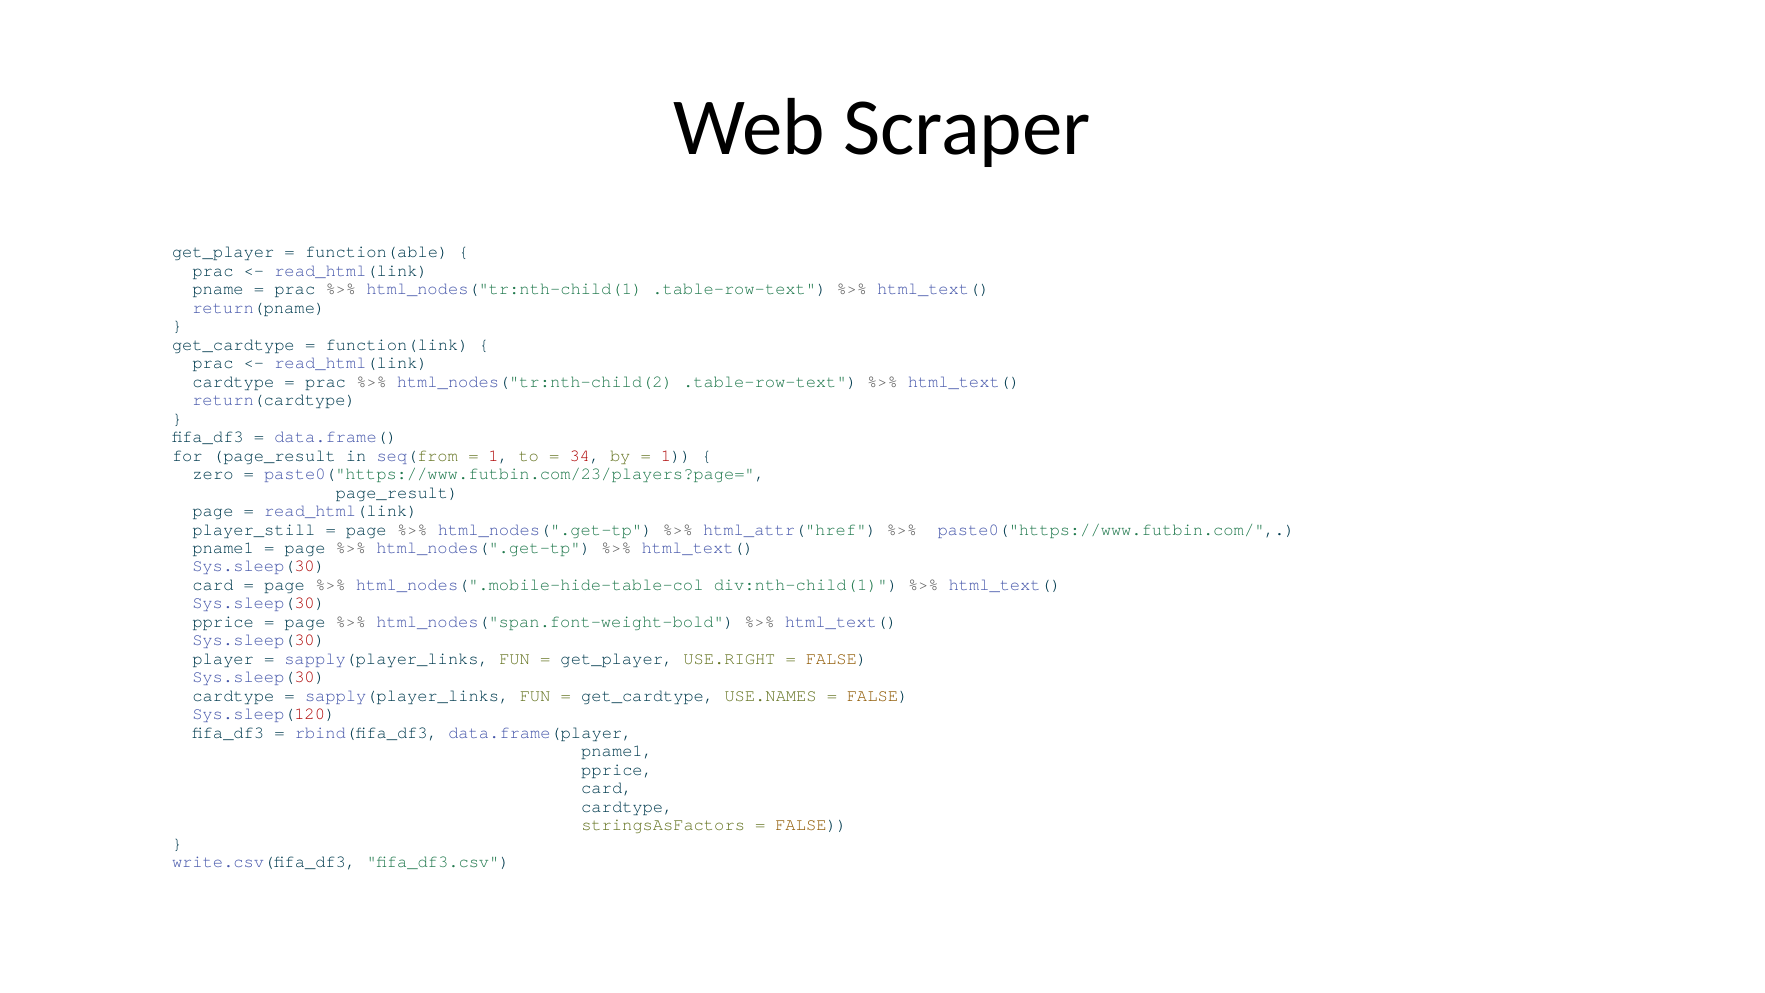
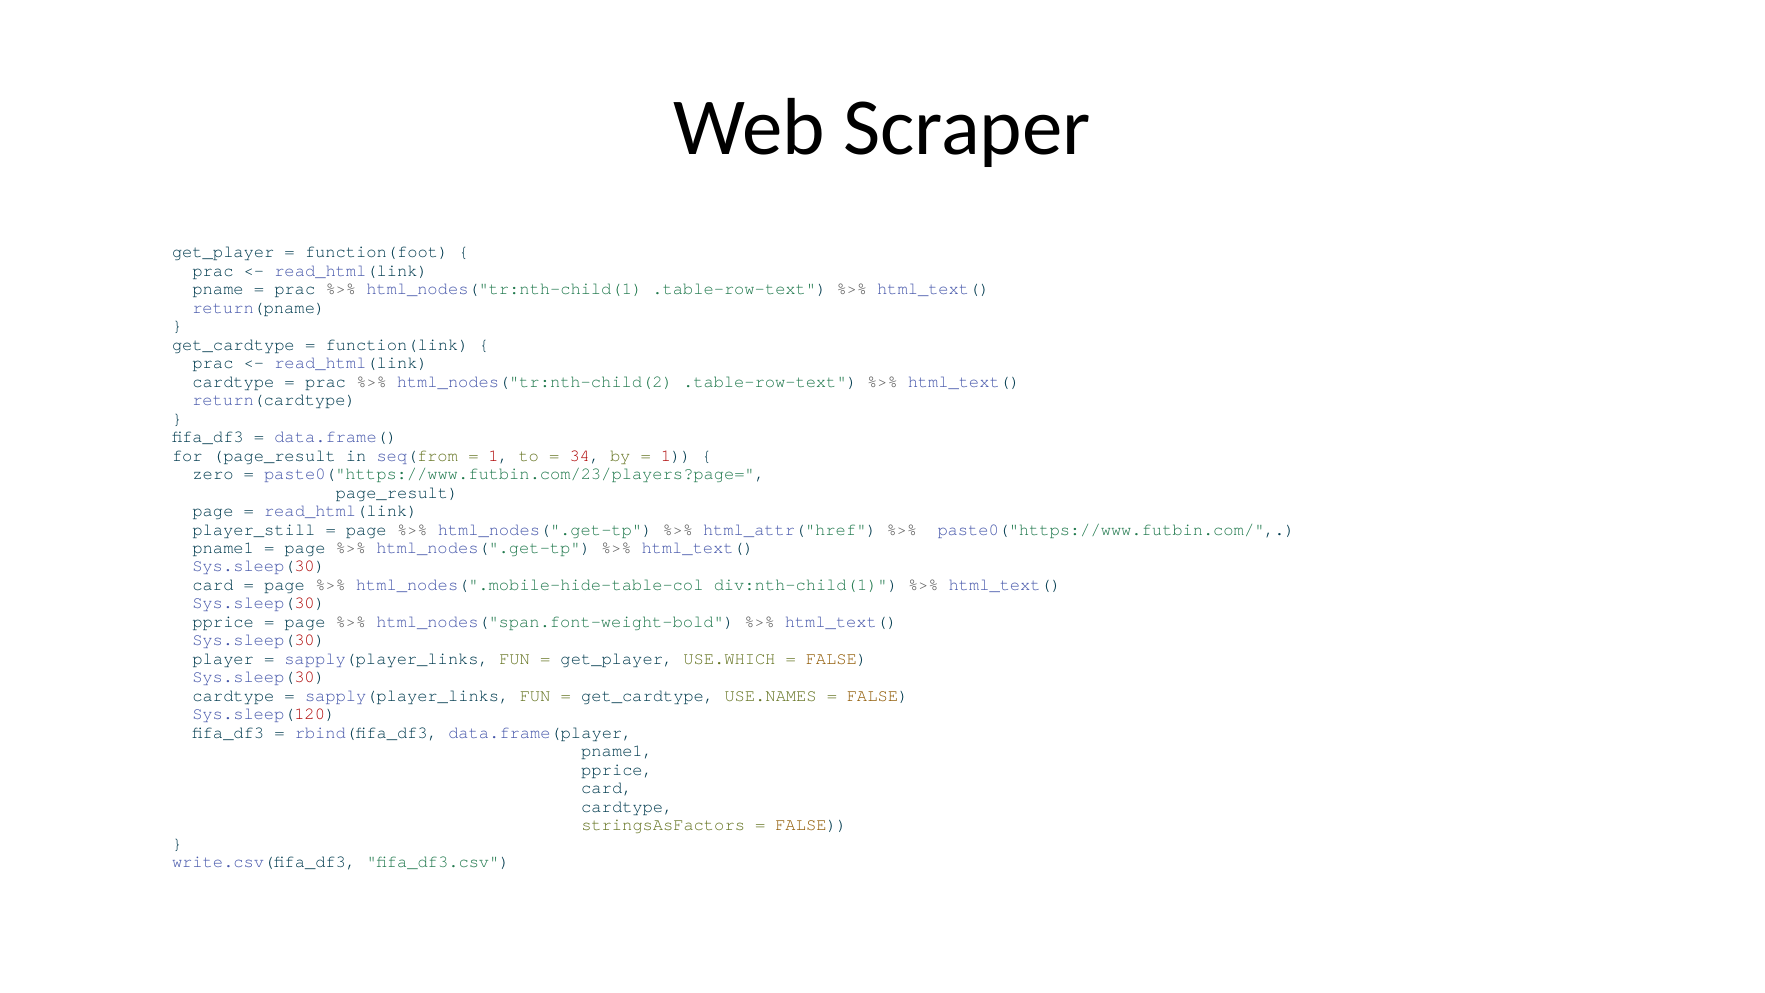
function(able: function(able -> function(foot (377, 252)
USE.RIGHT: USE.RIGHT -> USE.WHICH (729, 659)
